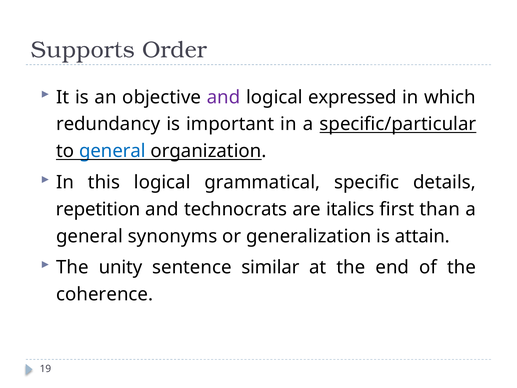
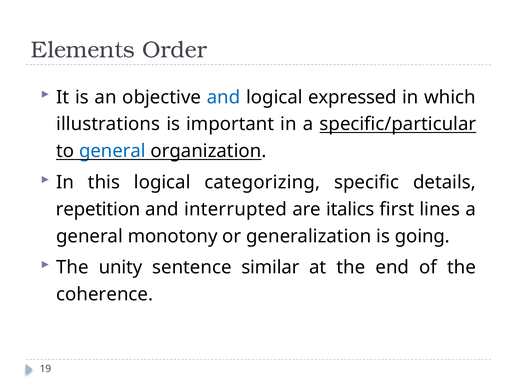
Supports: Supports -> Elements (83, 50)
and colour: purple -> blue (224, 97)
redundancy: redundancy -> illustrations (108, 124)
grammatical: grammatical -> categorizing (262, 182)
technocrats: technocrats -> interrupted (236, 209)
than: than -> lines (440, 209)
synonyms: synonyms -> monotony (173, 236)
attain: attain -> going (422, 236)
